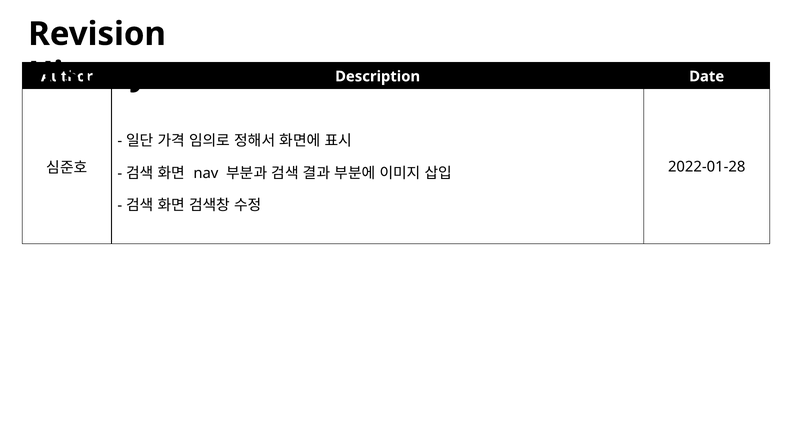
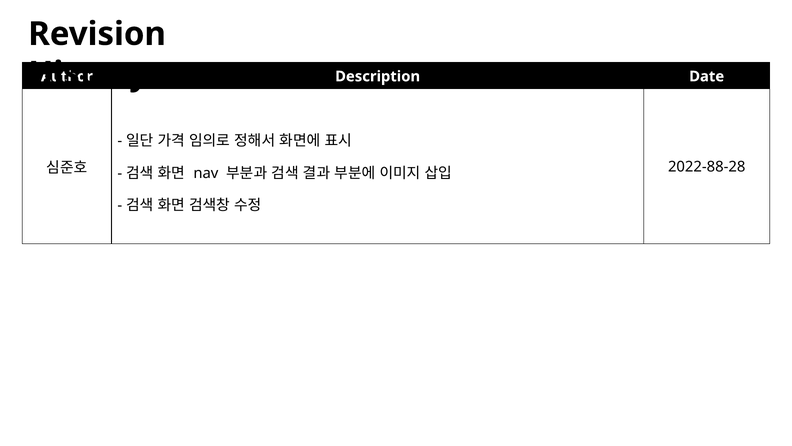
2022-01-28: 2022-01-28 -> 2022-88-28 (707, 167)
